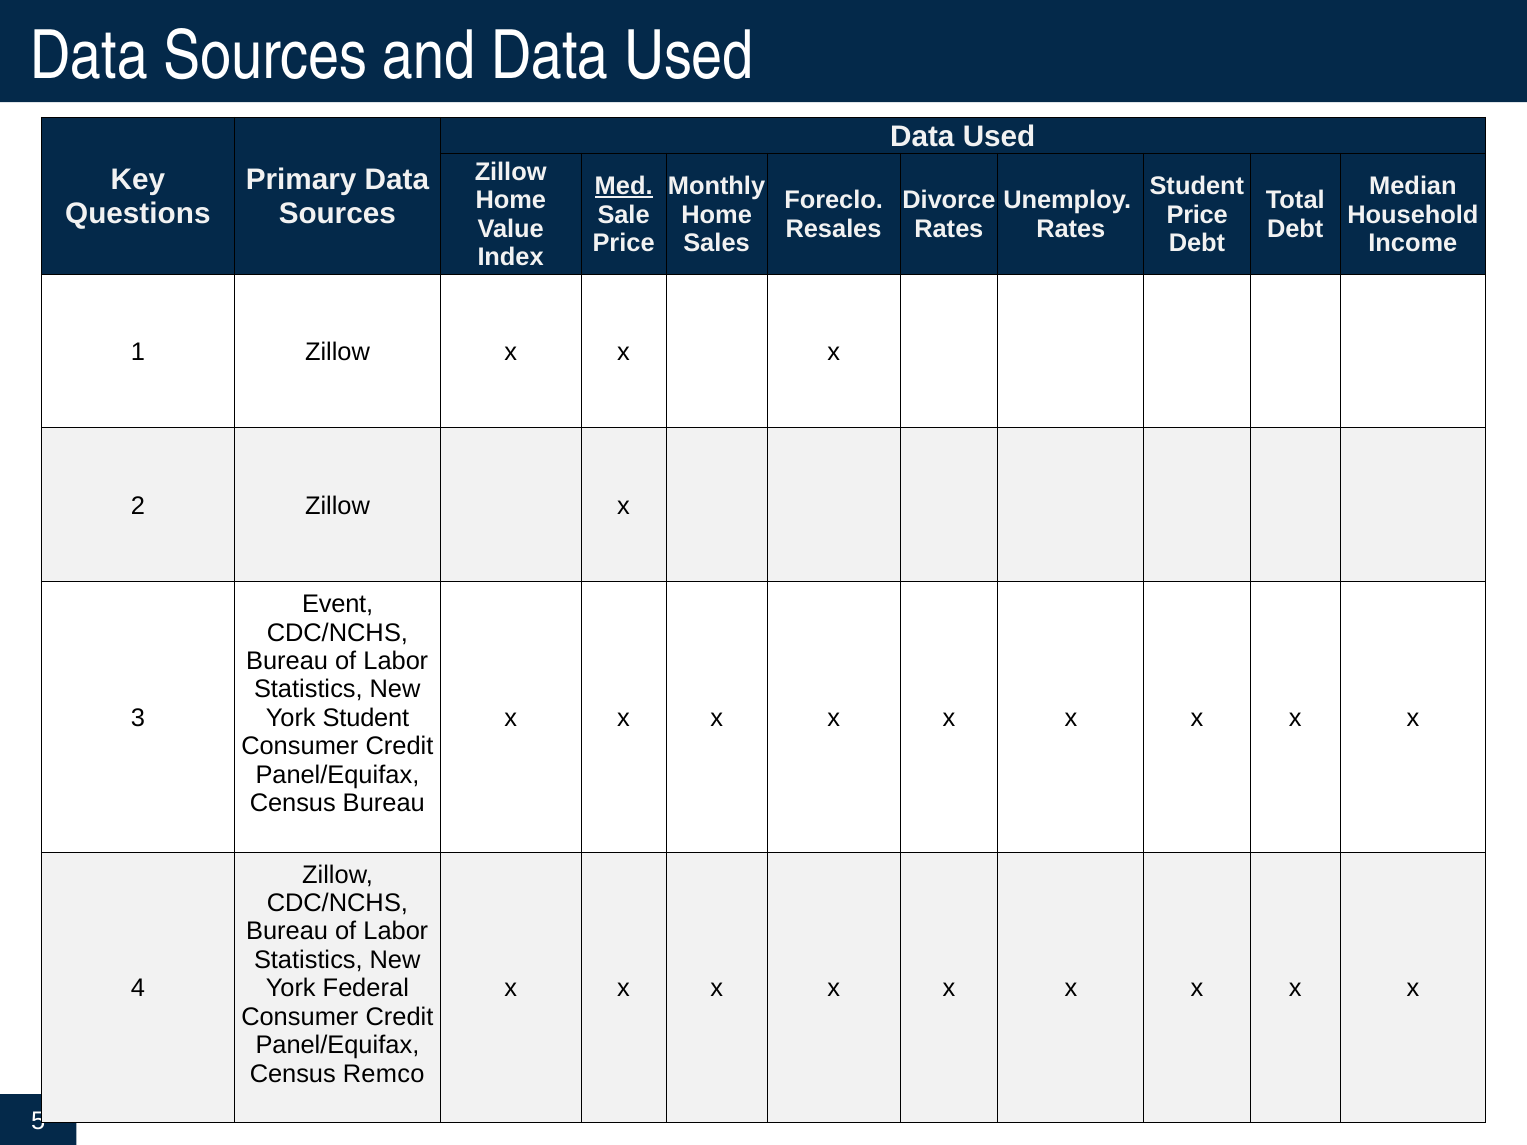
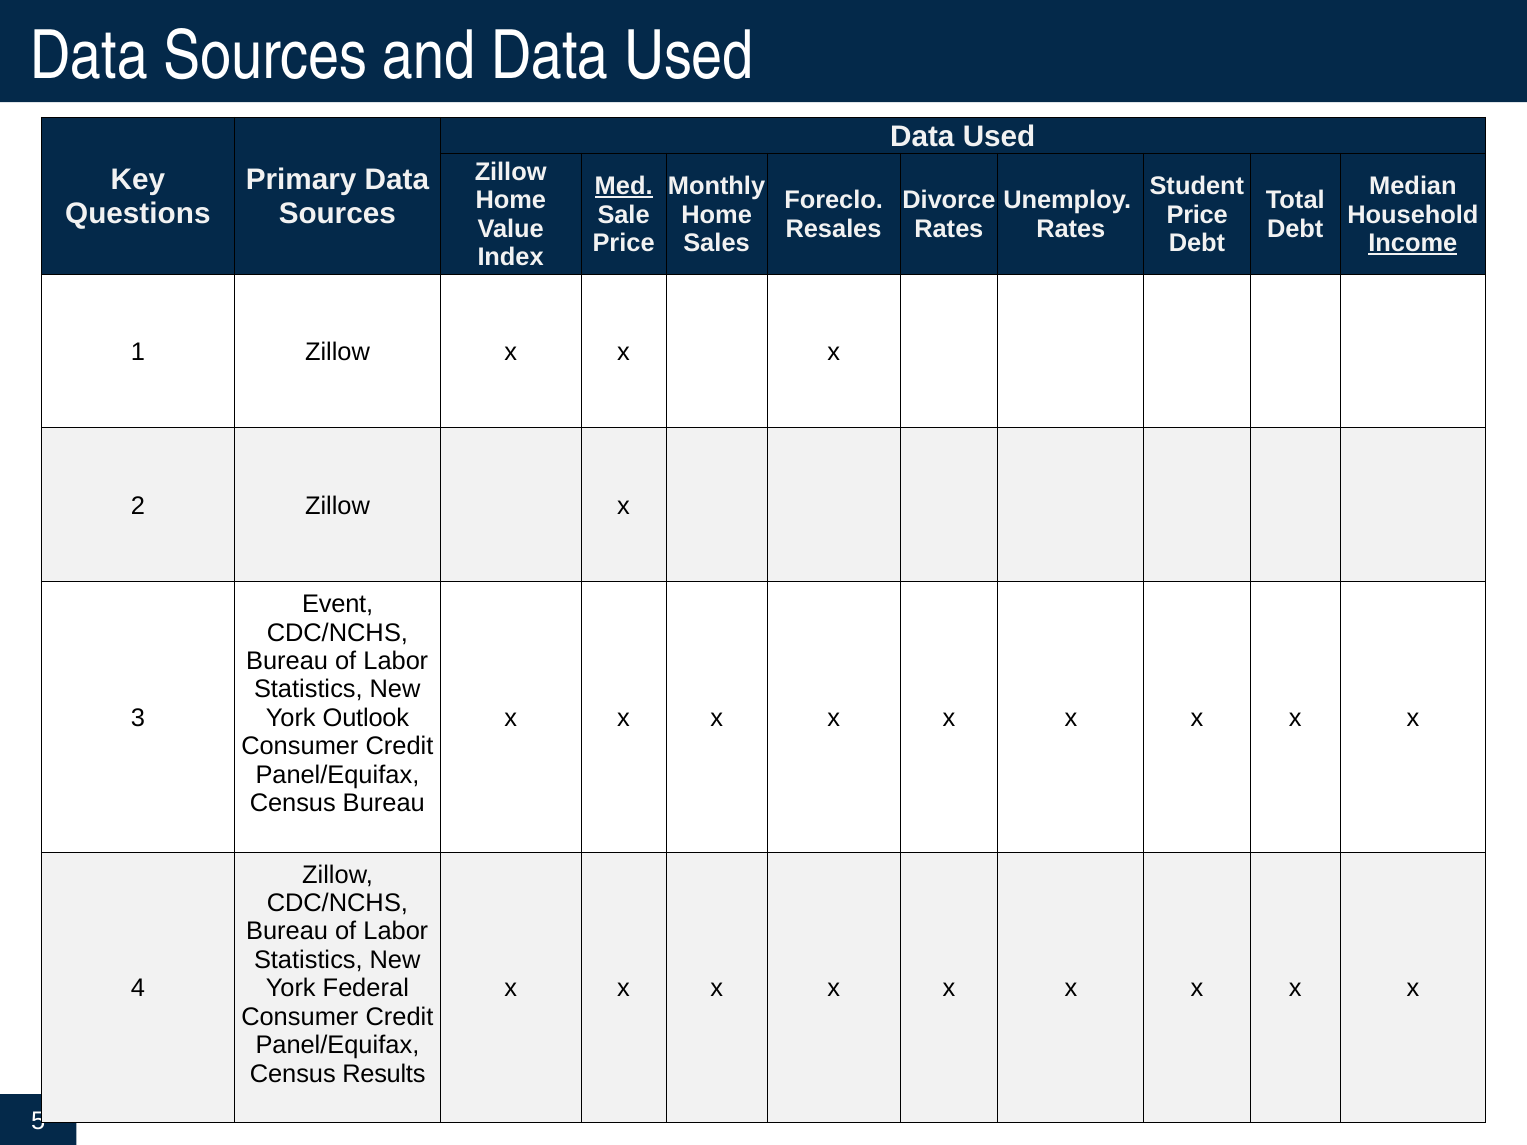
Income underline: none -> present (1413, 243)
York Student: Student -> Outlook (366, 718)
Remco: Remco -> Results (384, 1074)
